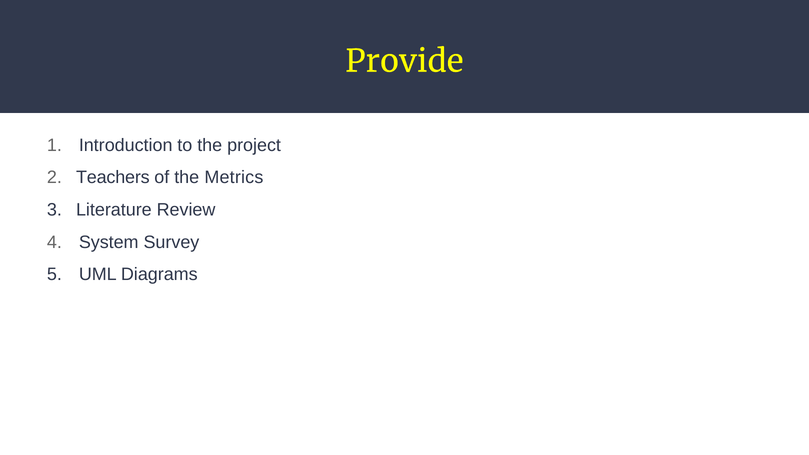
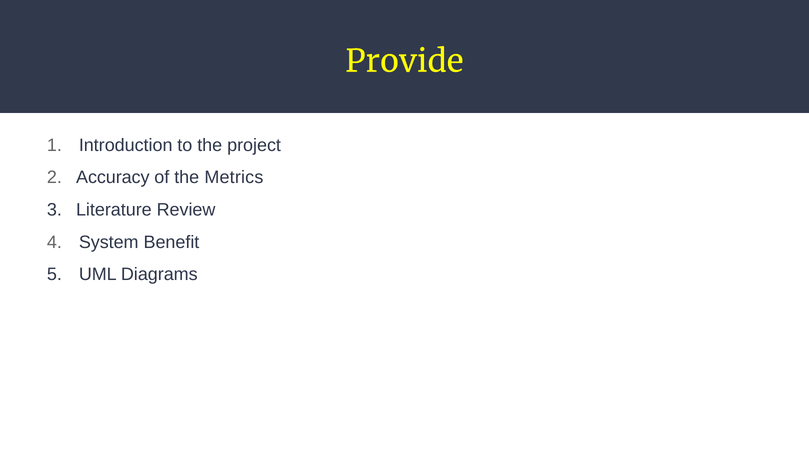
Teachers: Teachers -> Accuracy (113, 177)
Survey: Survey -> Benefit (171, 242)
